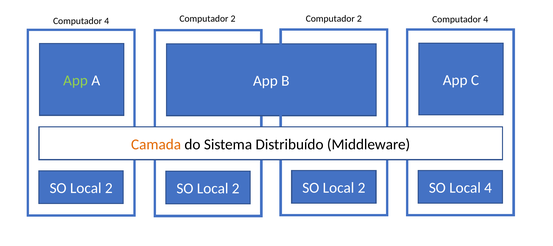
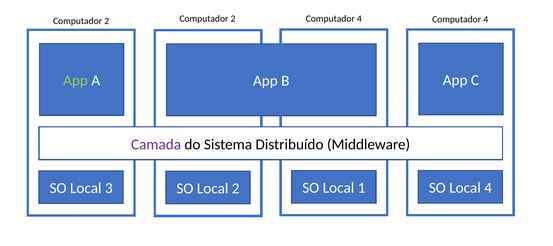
4: 4 -> 2 (107, 21)
2 Computador 2: 2 -> 4 (359, 19)
Camada colour: orange -> purple (156, 144)
2: 2 -> 3 (109, 188)
2 SO Local 2: 2 -> 1 (362, 188)
